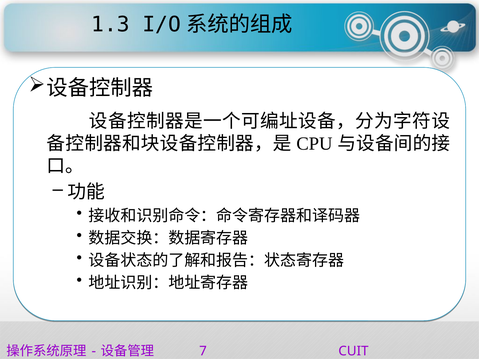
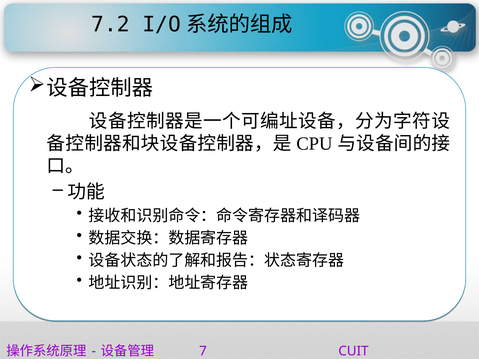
1.3: 1.3 -> 7.2 (110, 25)
